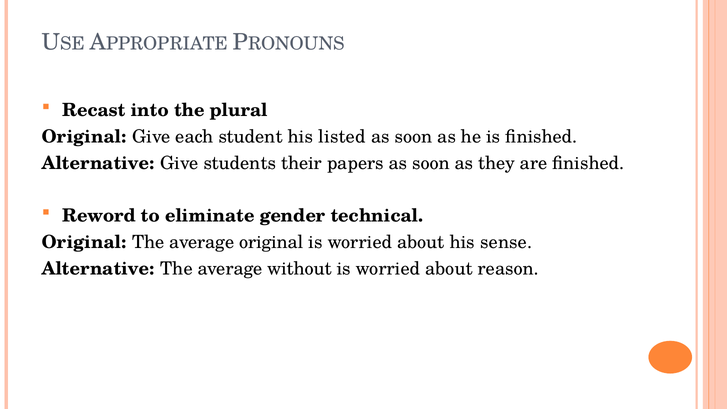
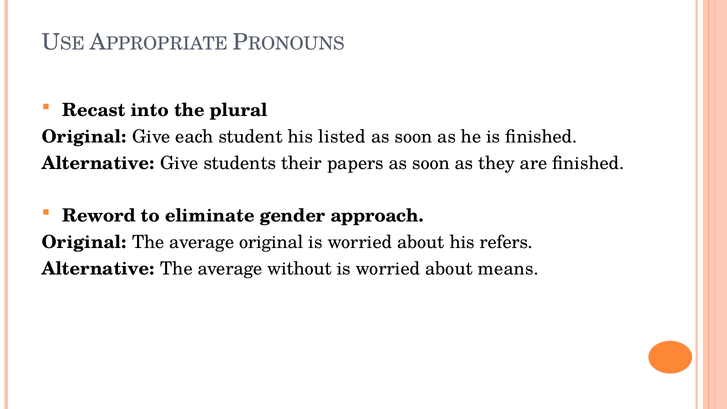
technical: technical -> approach (377, 216)
sense: sense -> refers (506, 242)
reason: reason -> means (508, 268)
